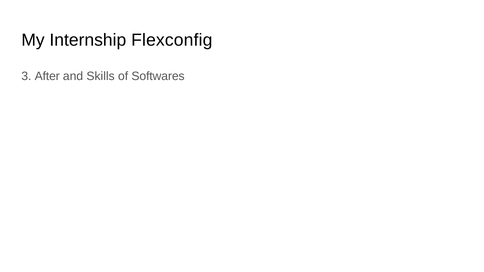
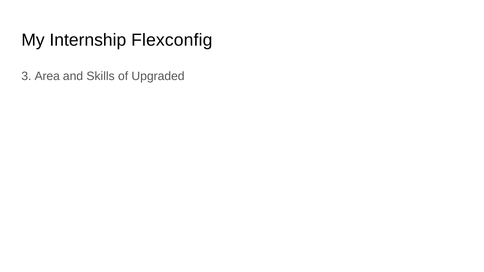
After: After -> Area (47, 76)
Softwares: Softwares -> Upgraded (158, 76)
